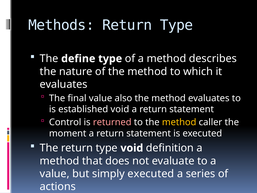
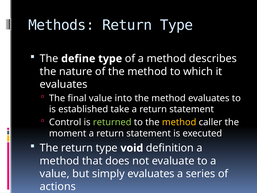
also: also -> into (123, 98)
established void: void -> take (120, 109)
returned colour: pink -> light green (112, 122)
simply executed: executed -> evaluates (151, 174)
